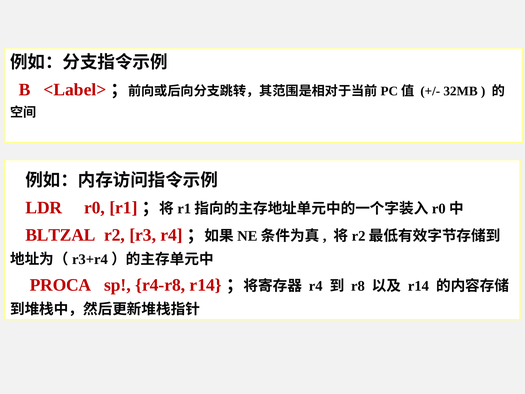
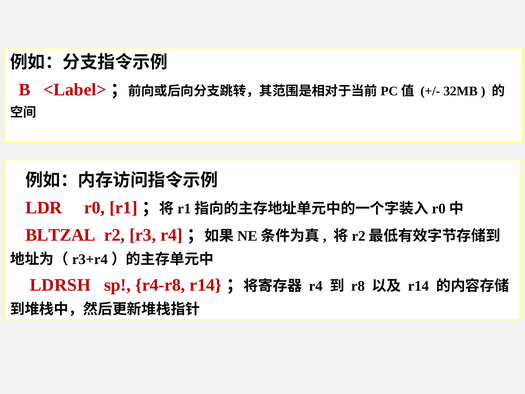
PROCA: PROCA -> LDRSH (60, 285)
